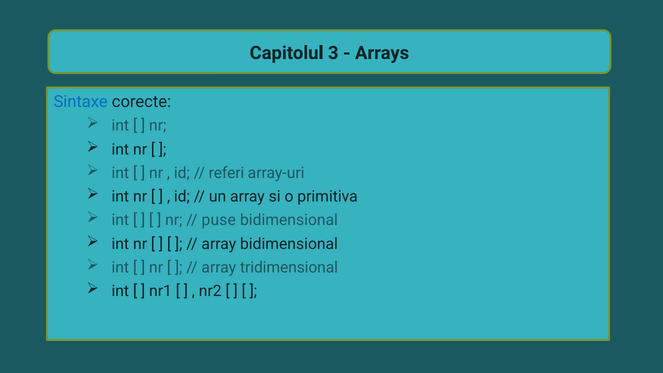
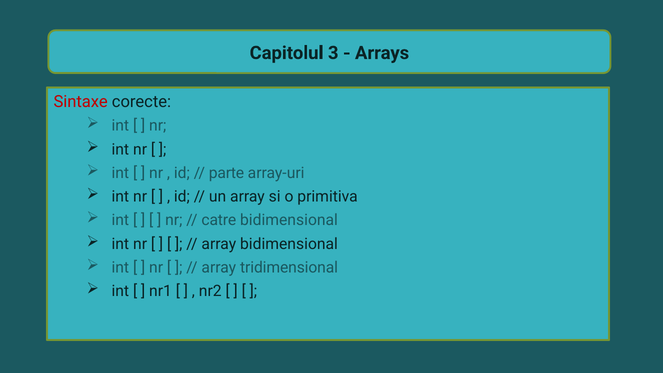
Sintaxe colour: blue -> red (81, 102)
referi: referi -> parte (226, 173)
puse: puse -> catre (219, 220)
